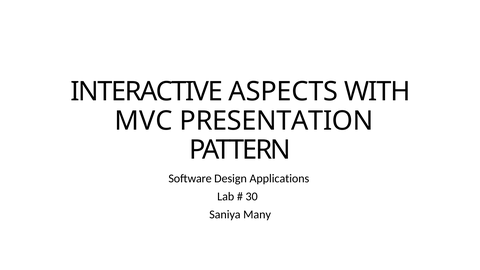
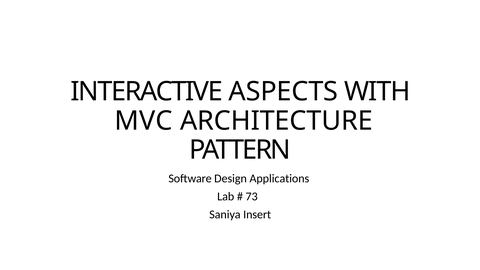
PRESENTATION: PRESENTATION -> ARCHITECTURE (276, 121)
30: 30 -> 73 (252, 197)
Many: Many -> Insert (257, 215)
